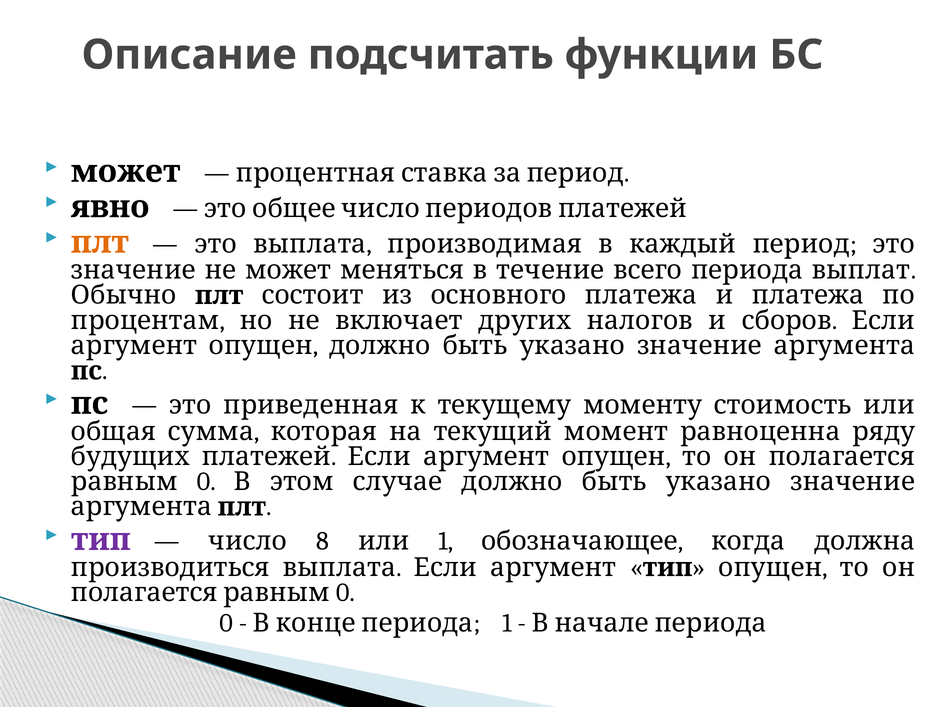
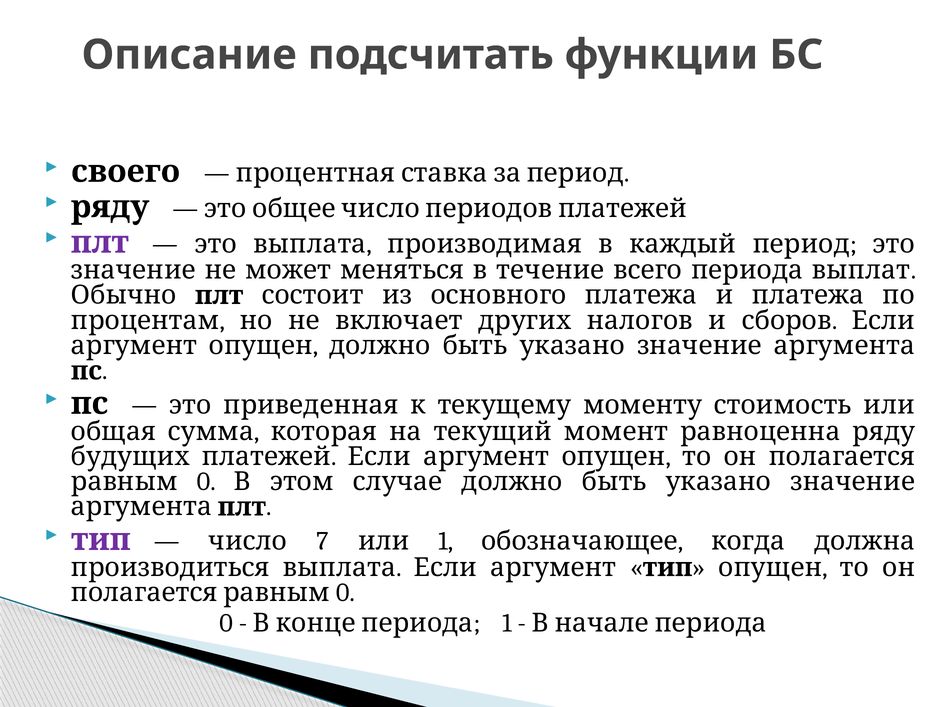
может: может -> своего (126, 172)
явно: явно -> ряду (110, 207)
плт colour: orange -> purple (100, 242)
8: 8 -> 7 (322, 541)
